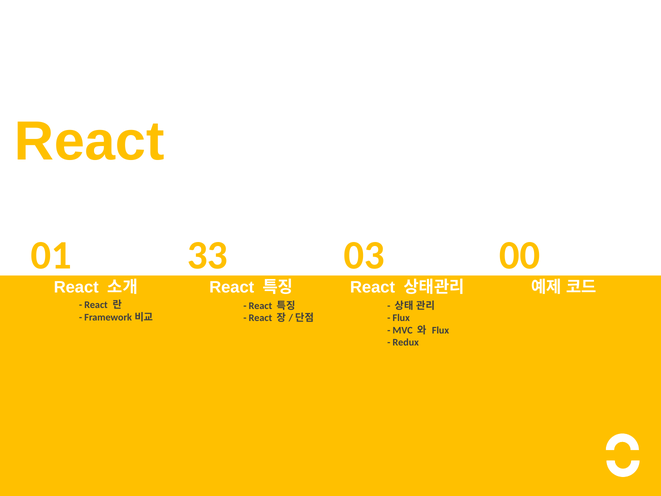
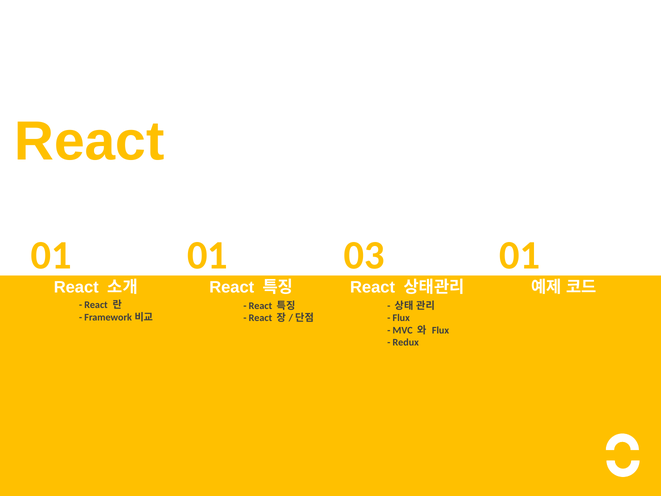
01 33: 33 -> 01 (207, 256)
03 00: 00 -> 01 (520, 256)
